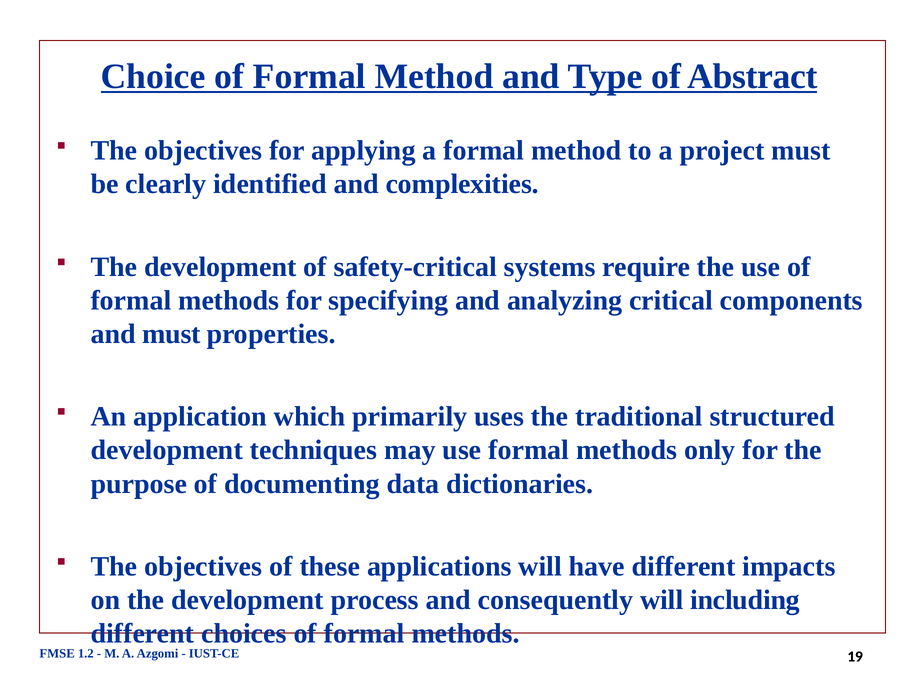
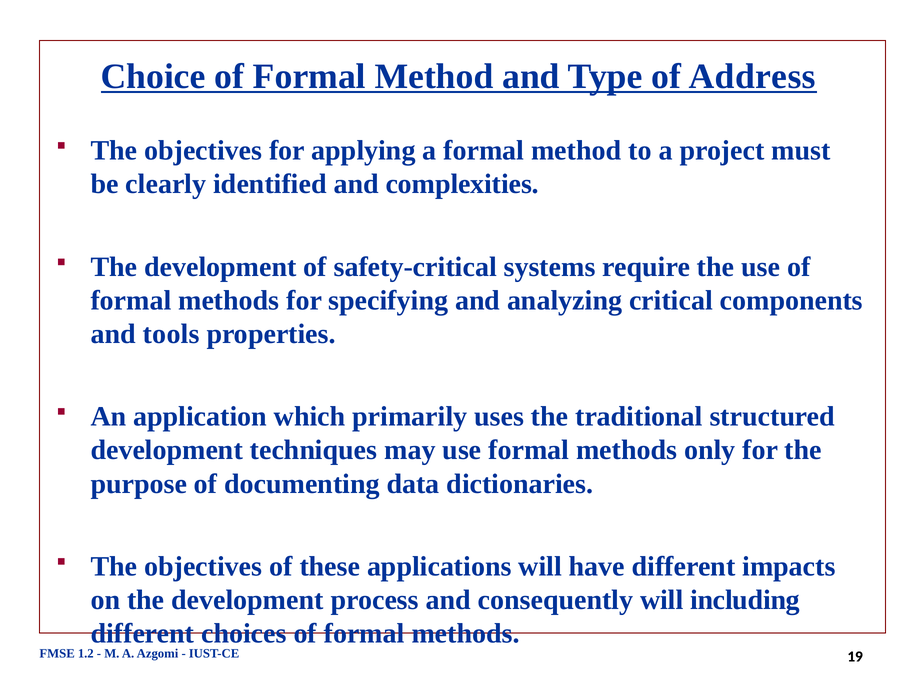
Abstract: Abstract -> Address (752, 77)
and must: must -> tools (171, 334)
